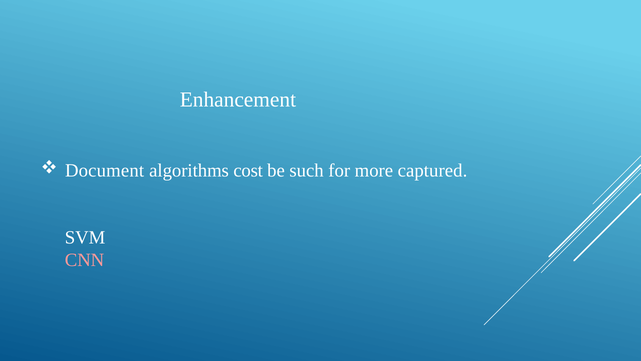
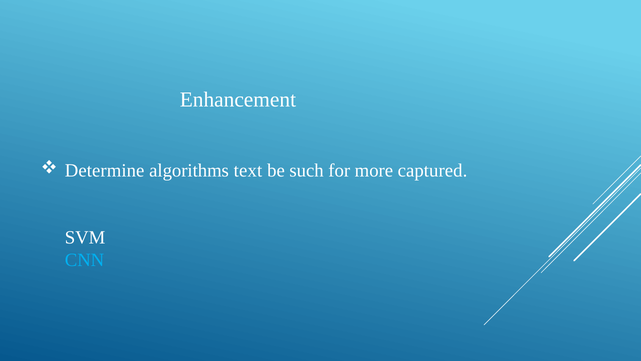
Document: Document -> Determine (105, 170)
cost: cost -> text (248, 170)
CNN colour: pink -> light blue (85, 260)
